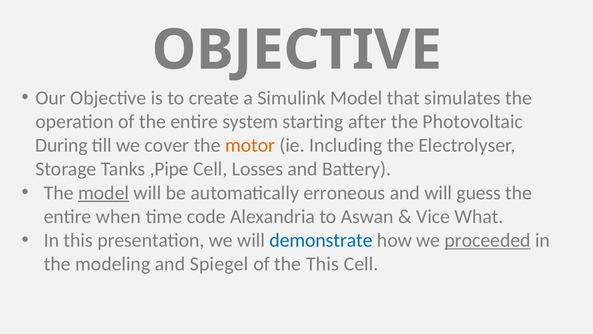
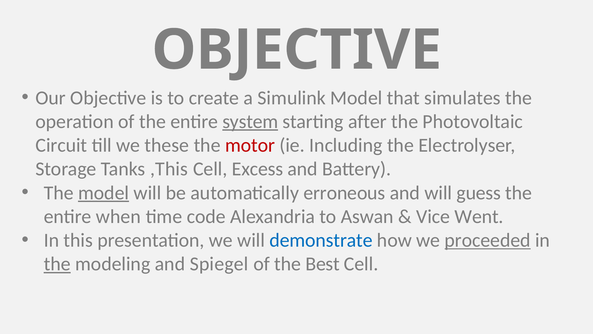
system underline: none -> present (250, 121)
During: During -> Circuit (61, 145)
cover: cover -> these (167, 145)
motor colour: orange -> red (250, 145)
,Pipe: ,Pipe -> ,This (169, 169)
Losses: Losses -> Excess (257, 169)
What: What -> Went (479, 216)
the underline: none -> present (57, 264)
the This: This -> Best (323, 264)
